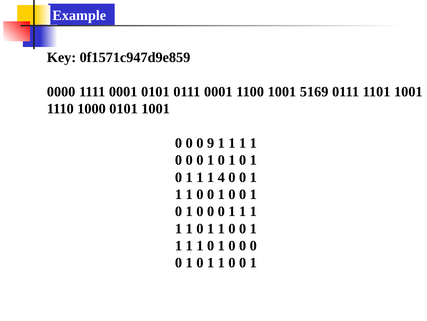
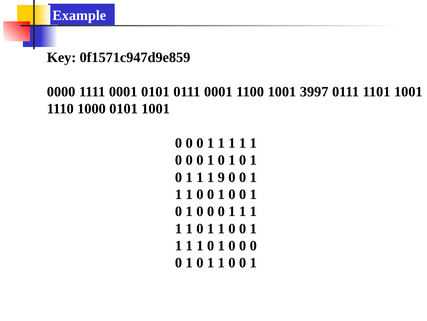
5169: 5169 -> 3997 (314, 91)
9: 9 -> 1 (211, 143)
4: 4 -> 9 (221, 177)
